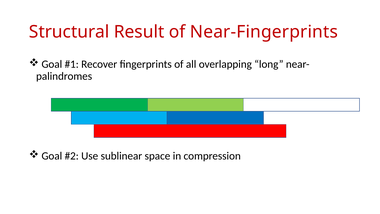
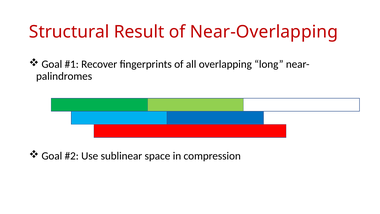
Near-Fingerprints: Near-Fingerprints -> Near-Overlapping (264, 32)
